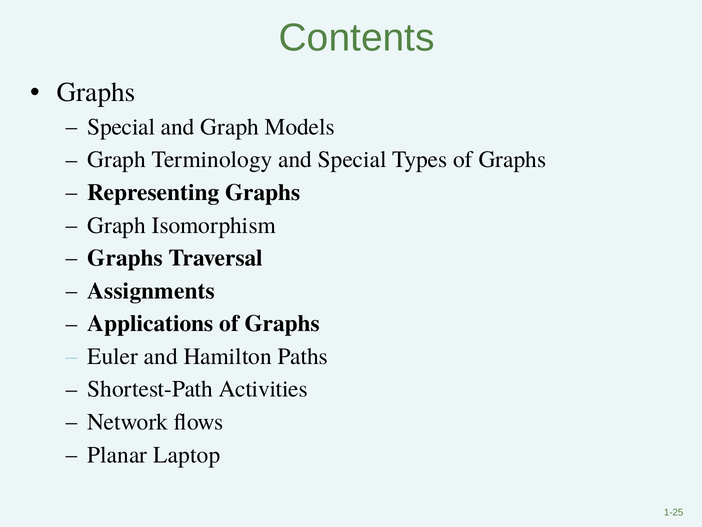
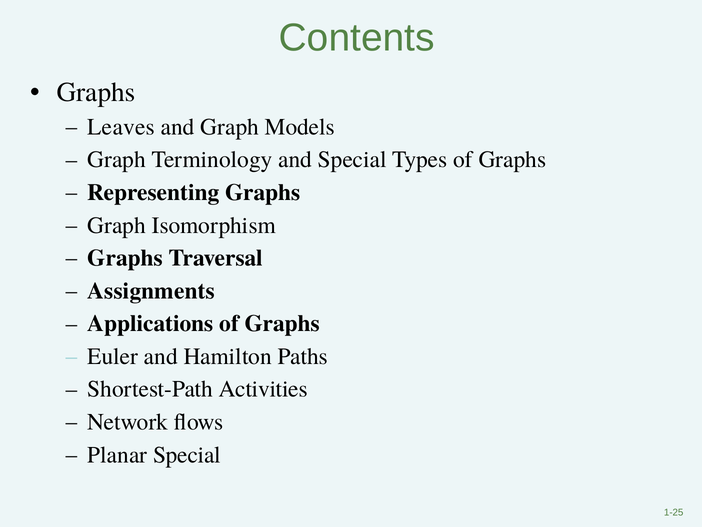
Special: Special -> Leaves (121, 127)
Planar Laptop: Laptop -> Special (187, 454)
